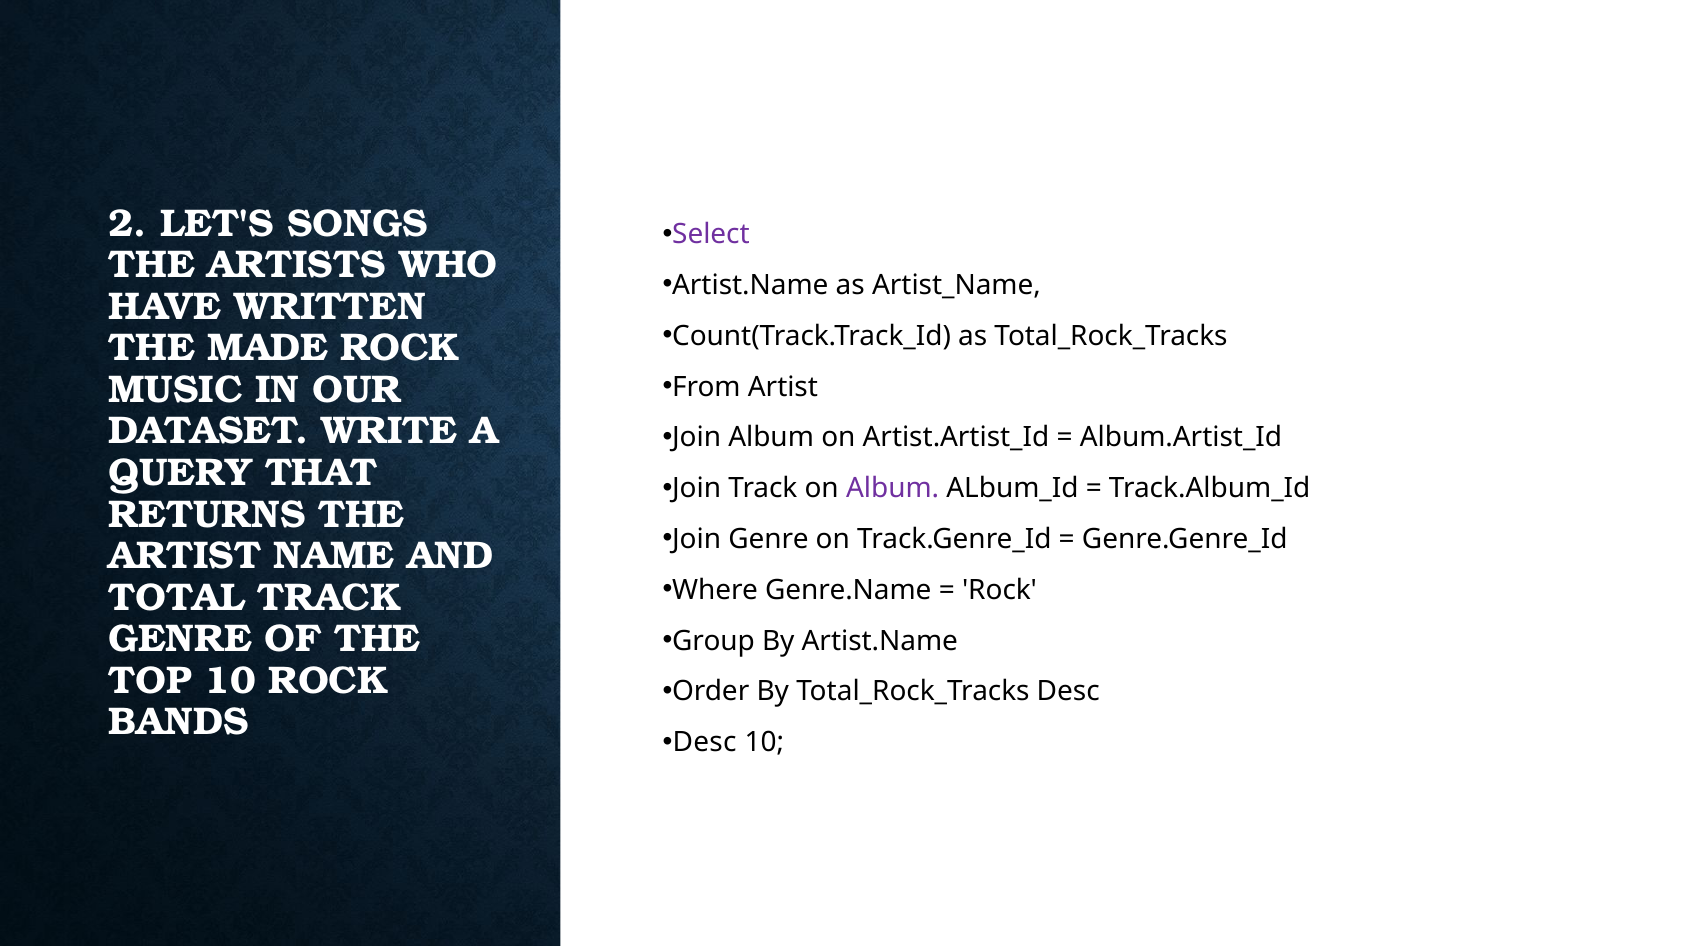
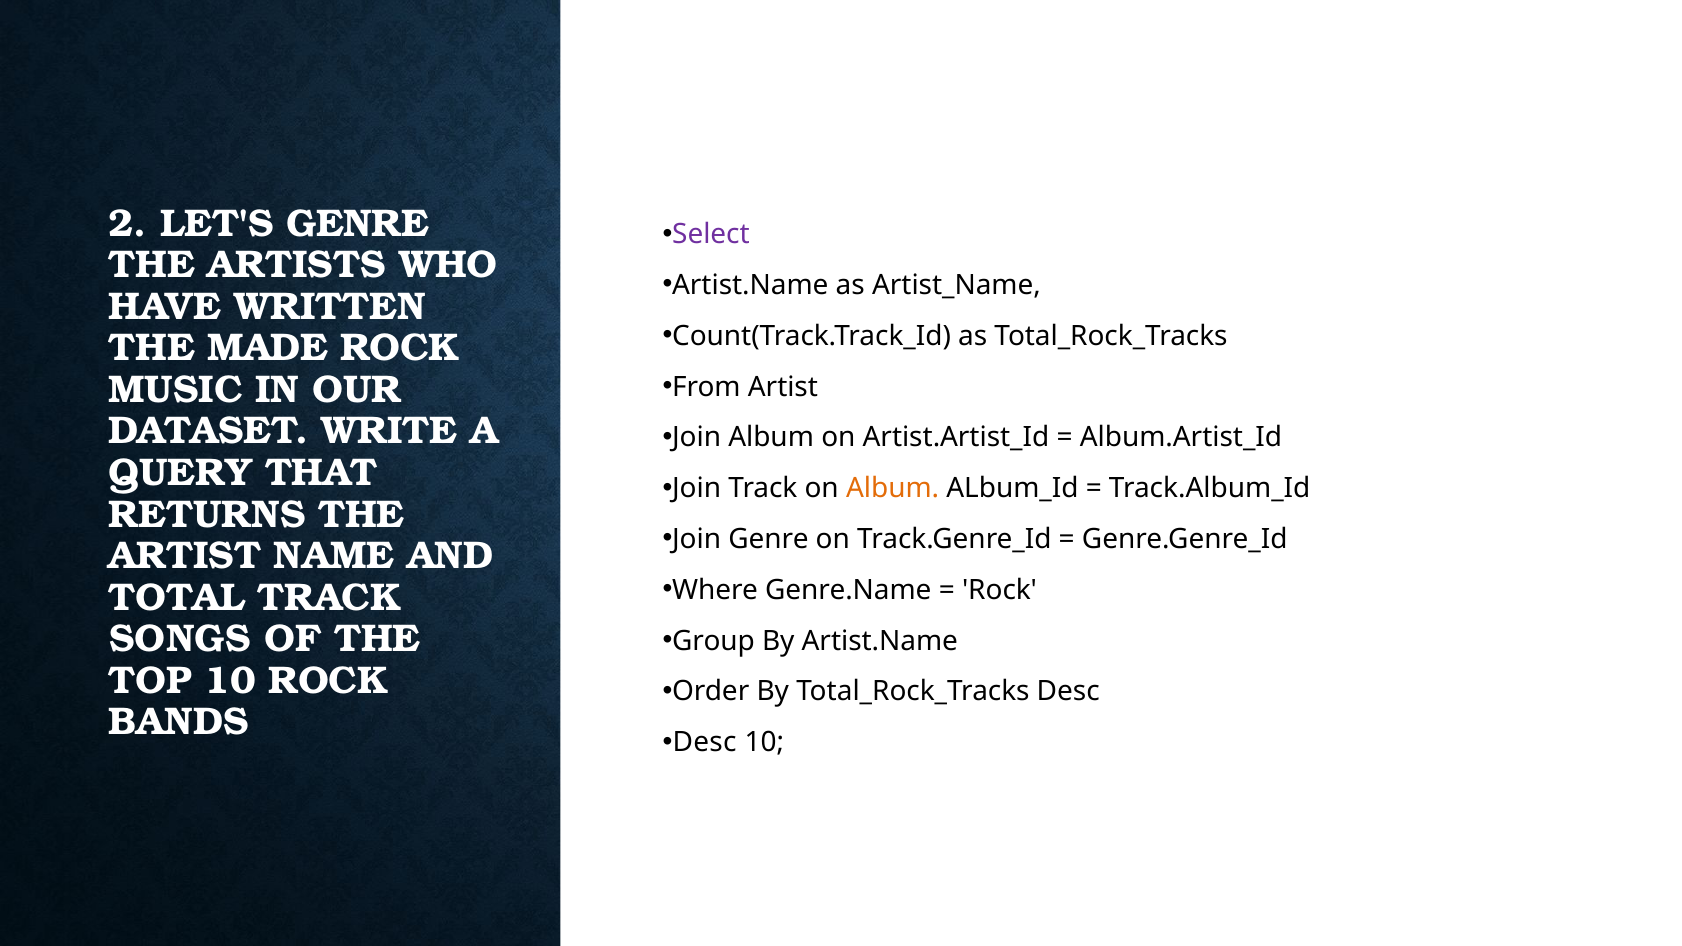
LET'S SONGS: SONGS -> GENRE (358, 223)
Album colour: purple -> orange (893, 488)
GENRE: GENRE -> SONGS (180, 639)
